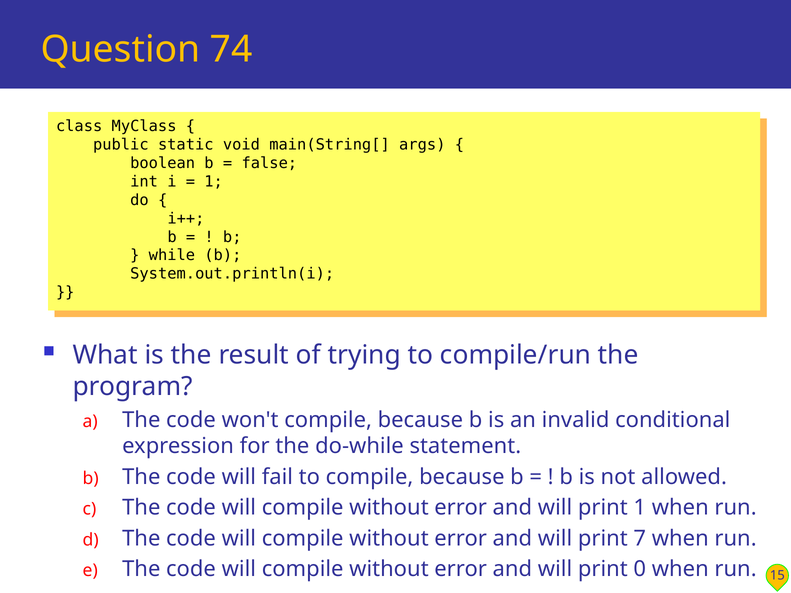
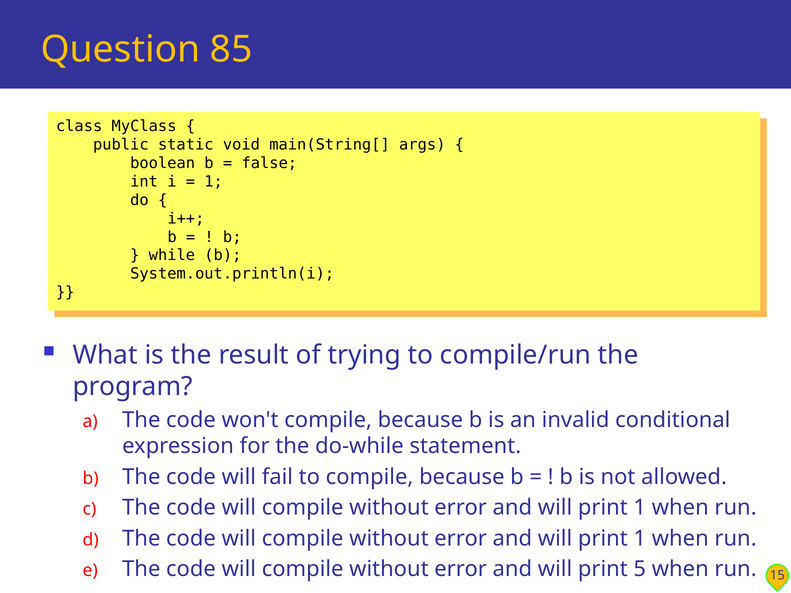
74: 74 -> 85 (231, 49)
7: 7 -> 1 (640, 539)
0: 0 -> 5 (640, 569)
